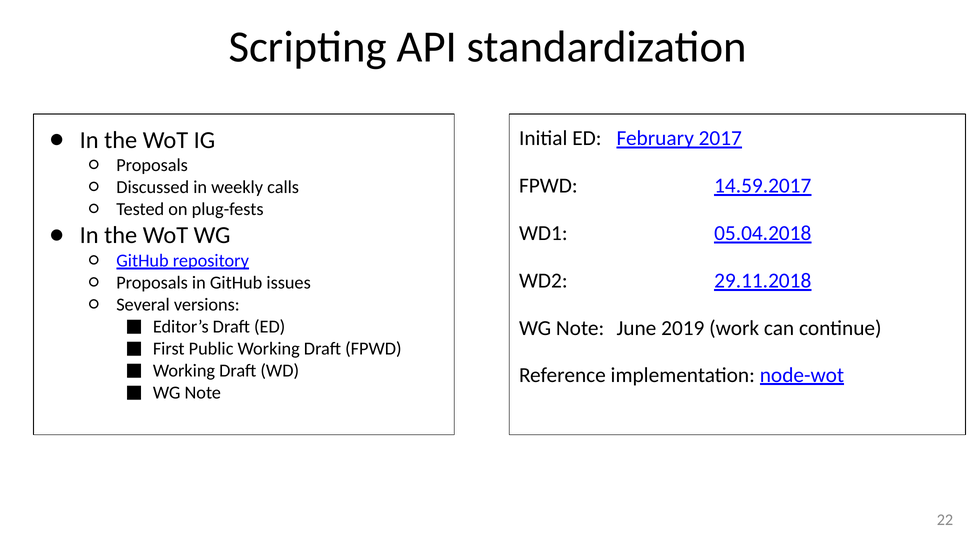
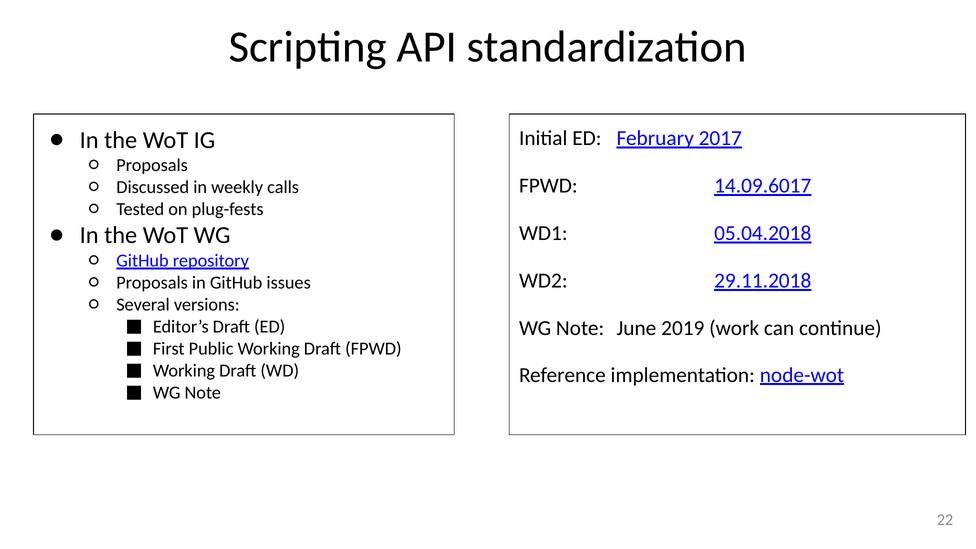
14.59.2017: 14.59.2017 -> 14.09.6017 (763, 186)
